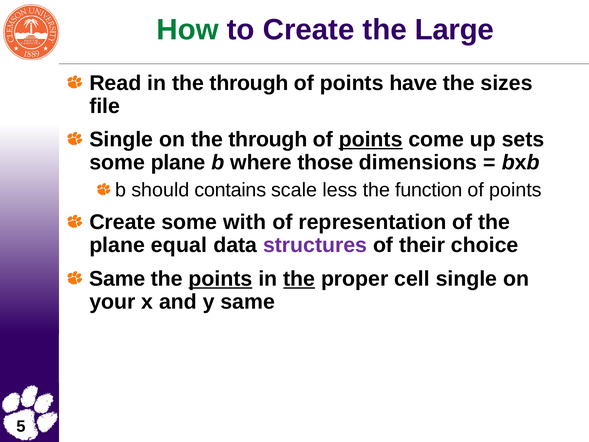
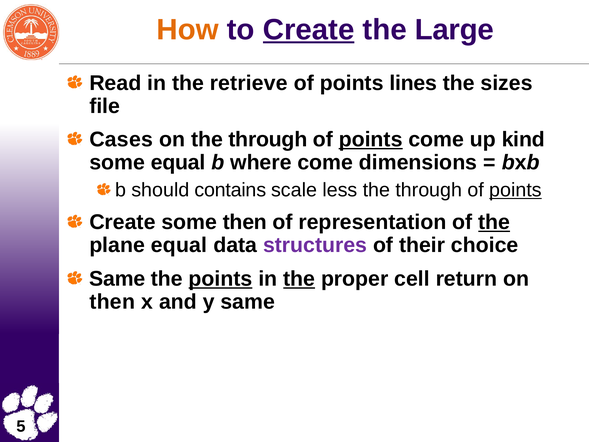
How colour: green -> orange (188, 30)
Create underline: none -> present (309, 30)
in the through: through -> retrieve (249, 83)
have: have -> lines (413, 83)
Single: Single -> Cases (121, 140)
sets: sets -> kind (523, 140)
some plane: plane -> equal (178, 162)
where those: those -> come (325, 162)
function: function -> through (429, 190)
points underline: none -> present (515, 190)
some with: with -> then (245, 222)
the underline: none -> present (494, 222)
cell single: single -> return (466, 279)
your: your -> then (112, 302)
